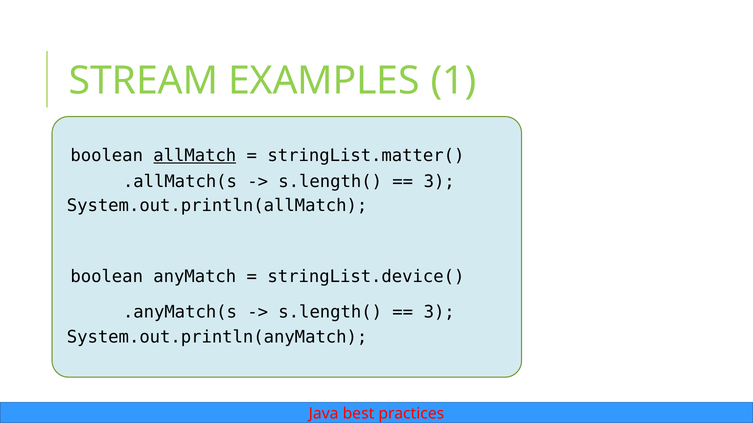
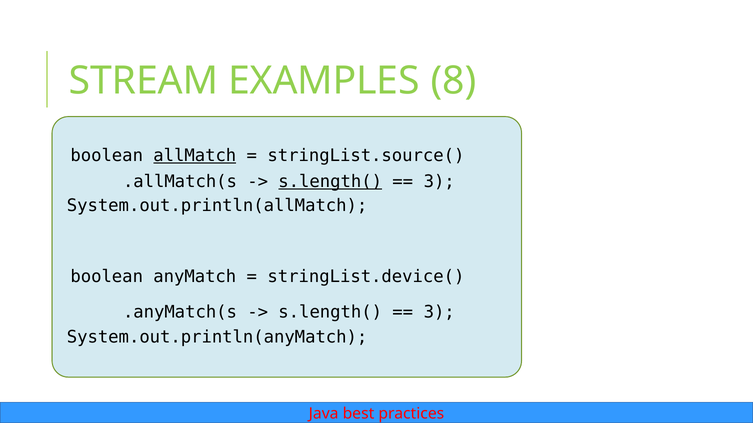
1: 1 -> 8 (454, 81)
stringList.matter(: stringList.matter( -> stringList.source( (366, 156)
s.length( underline: none -> present (330, 182)
